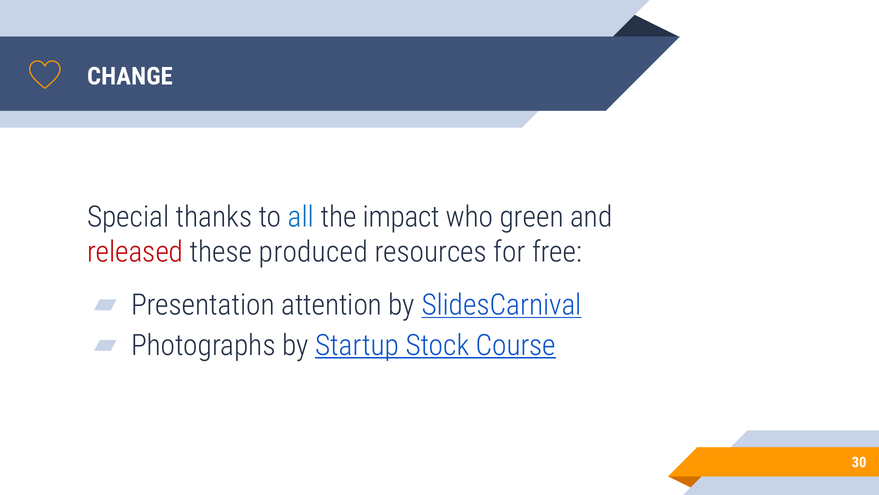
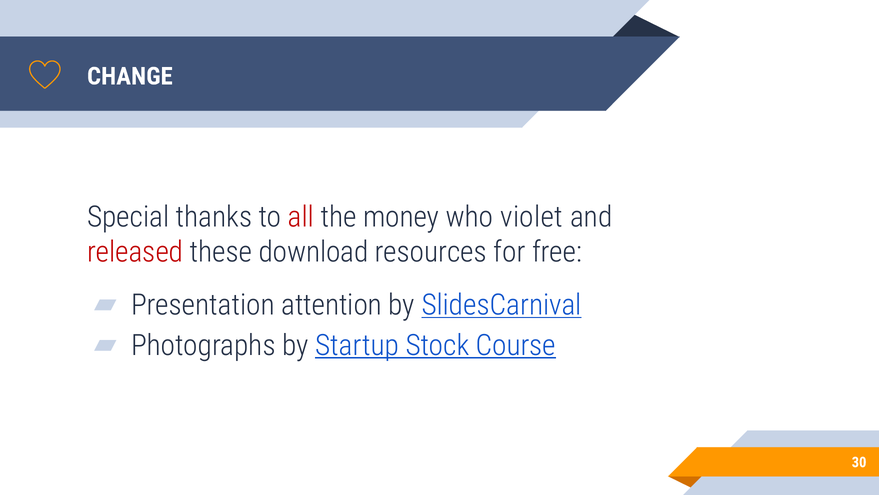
all colour: blue -> red (301, 217)
impact: impact -> money (401, 217)
green: green -> violet (532, 217)
produced: produced -> download (314, 252)
